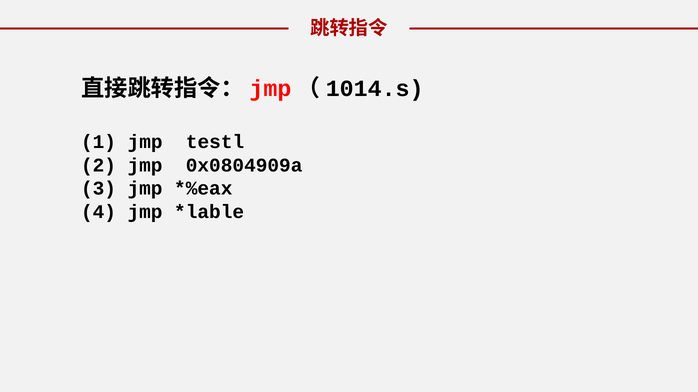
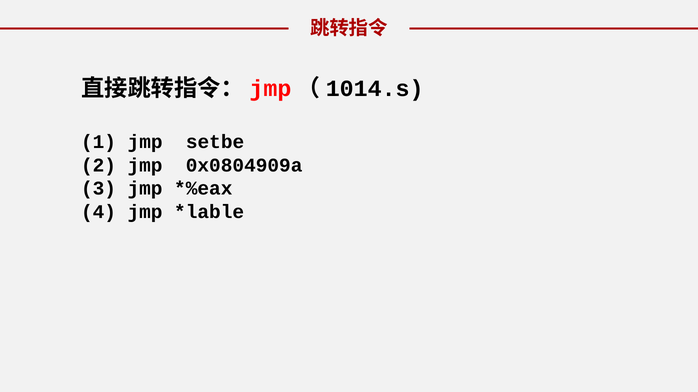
testl: testl -> setbe (215, 142)
